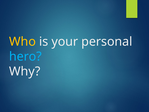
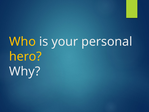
hero colour: light blue -> yellow (25, 56)
